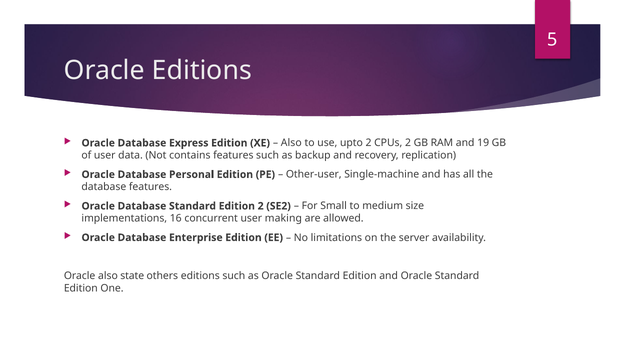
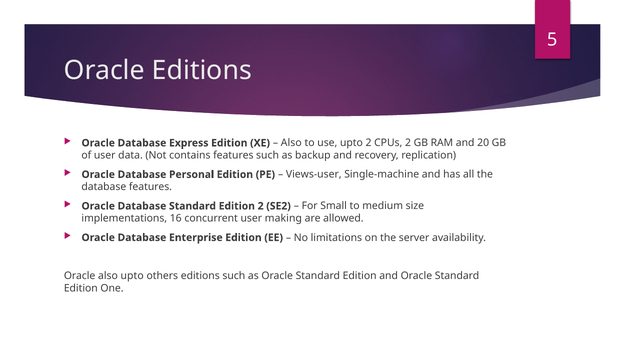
19: 19 -> 20 (483, 143)
Other-user: Other-user -> Views-user (314, 174)
also state: state -> upto (132, 275)
